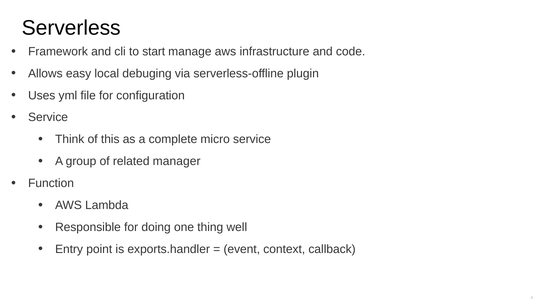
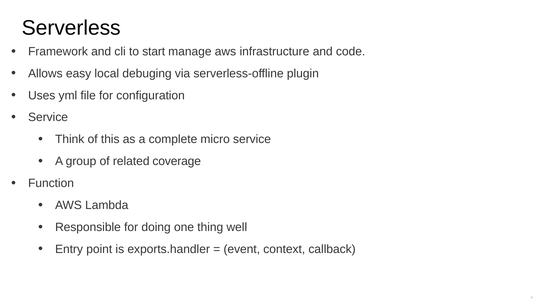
manager: manager -> coverage (177, 161)
